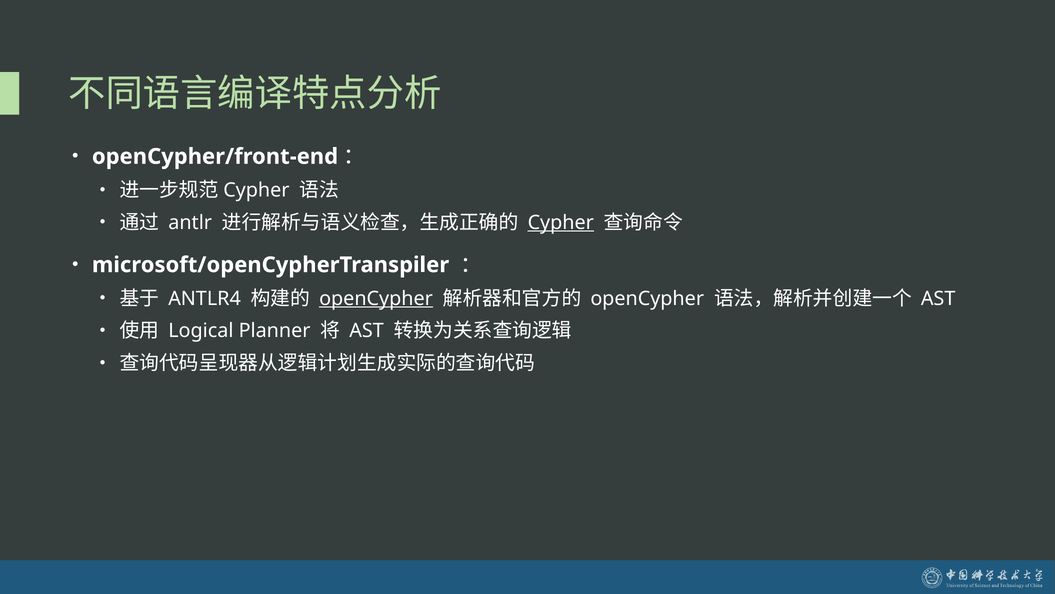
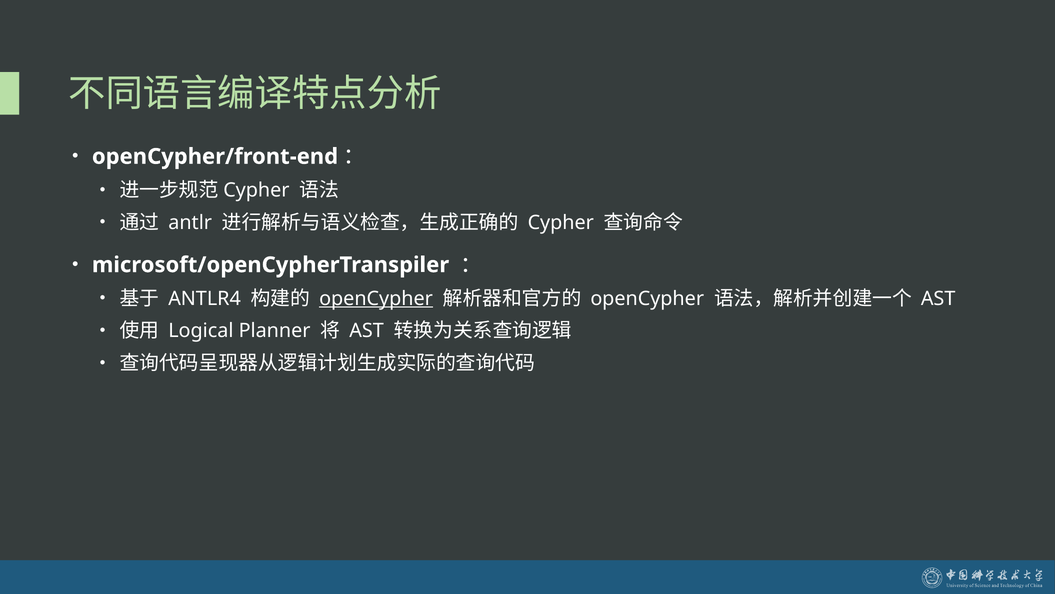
Cypher underline: present -> none (561, 222)
